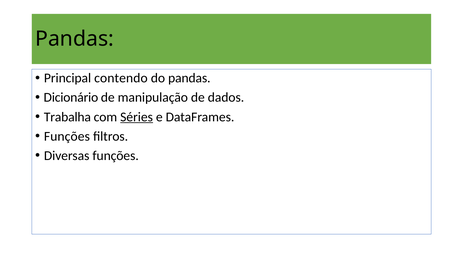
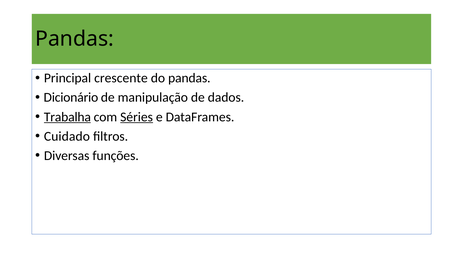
contendo: contendo -> crescente (121, 78)
Trabalha underline: none -> present (67, 117)
Funções: Funções -> Cuidado (67, 136)
